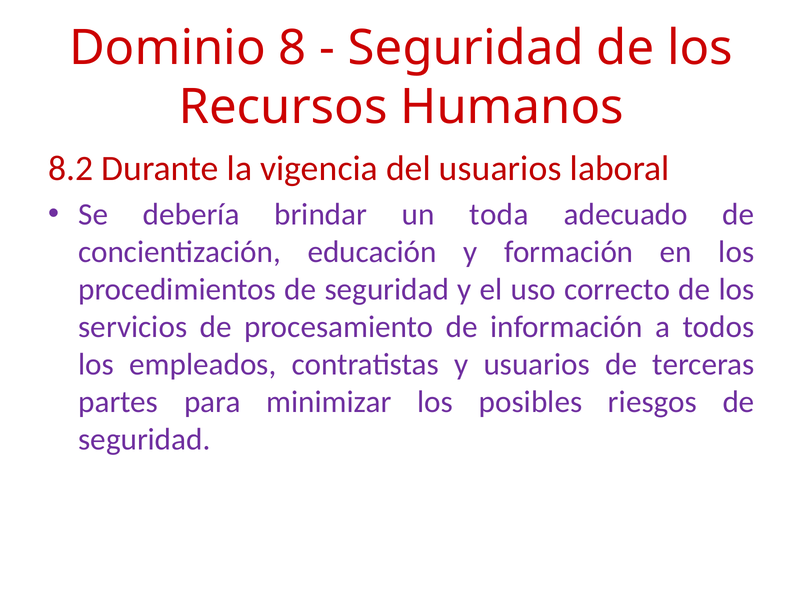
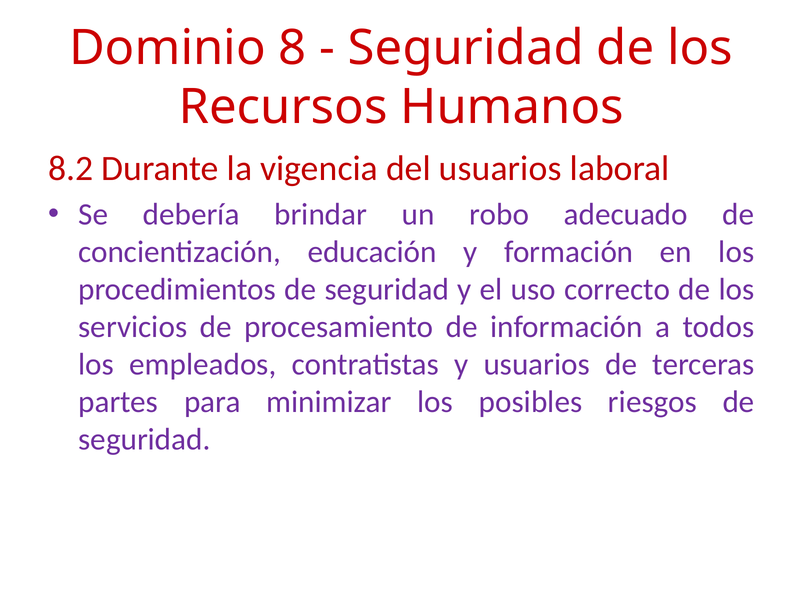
toda: toda -> robo (499, 215)
